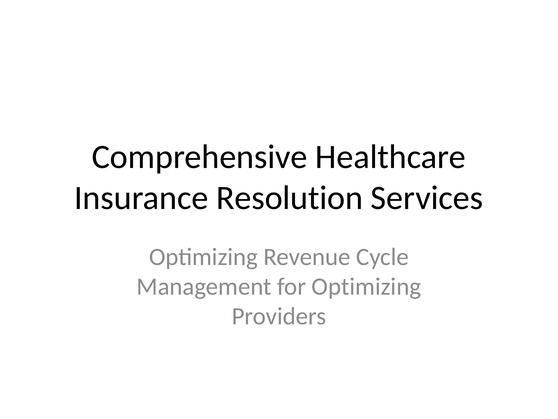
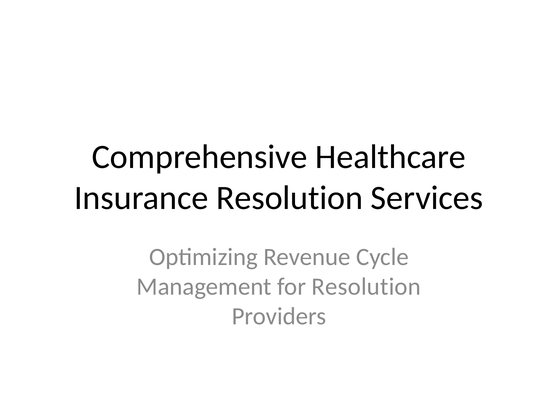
for Optimizing: Optimizing -> Resolution (366, 286)
